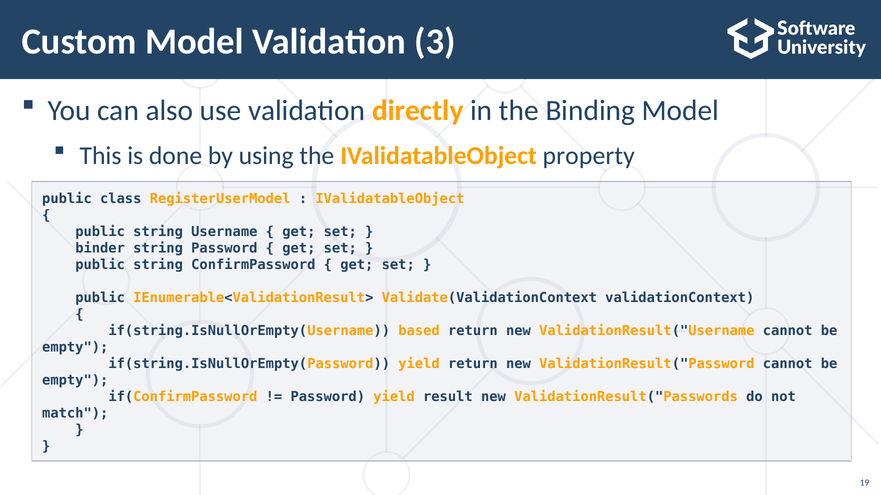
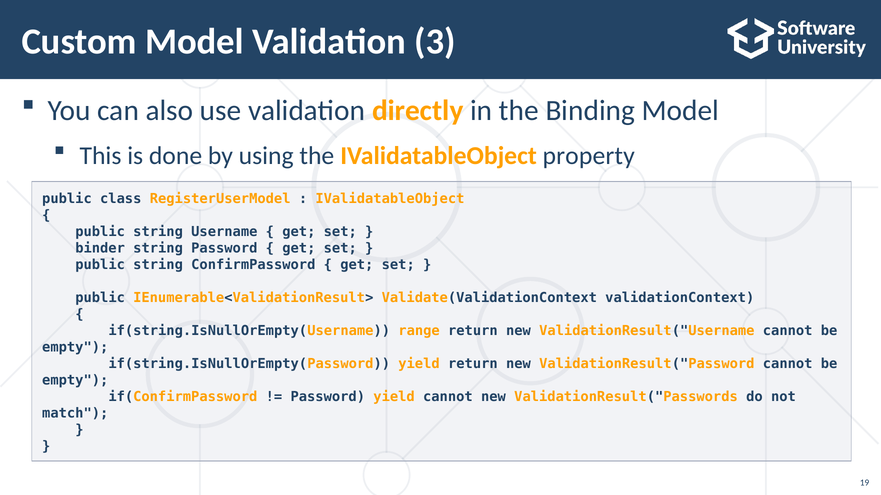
based: based -> range (419, 331)
yield result: result -> cannot (448, 397)
